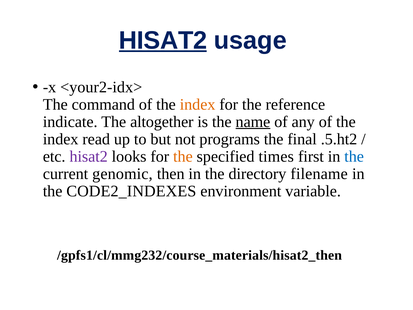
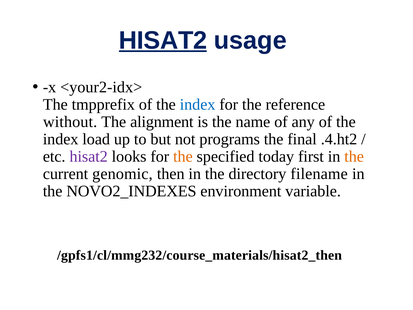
command: command -> tmpprefix (103, 104)
index colour: orange -> blue (198, 104)
indicate: indicate -> without (70, 122)
altogether: altogether -> alignment (162, 122)
name underline: present -> none (253, 122)
read: read -> load (96, 139)
.5.ht2: .5.ht2 -> .4.ht2 (339, 139)
times: times -> today (276, 156)
the colour: blue -> orange (354, 156)
CODE2_INDEXES: CODE2_INDEXES -> NOVO2_INDEXES (131, 191)
